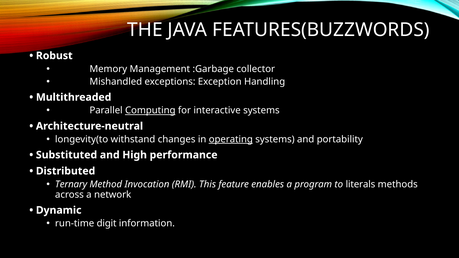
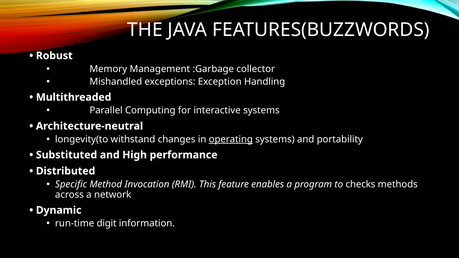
Computing underline: present -> none (150, 111)
Ternary: Ternary -> Specific (71, 184)
literals: literals -> checks (361, 184)
